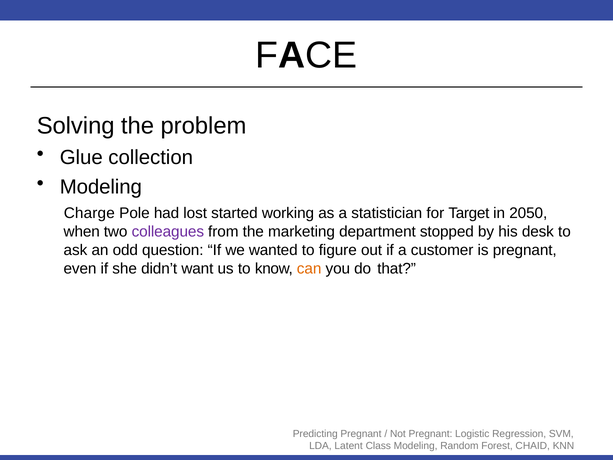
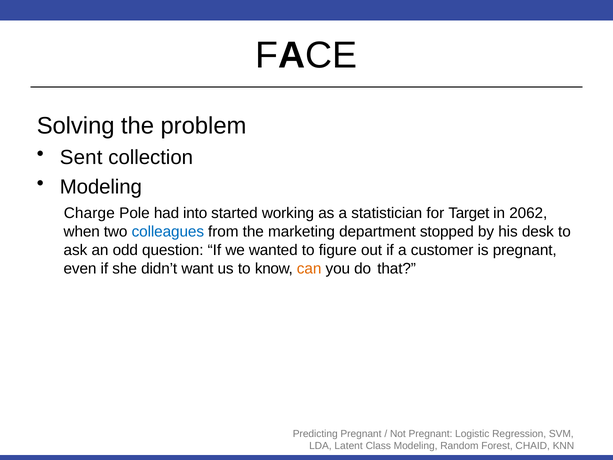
Glue: Glue -> Sent (81, 157)
lost: lost -> into (195, 213)
2050: 2050 -> 2062 (528, 213)
colleagues colour: purple -> blue (168, 232)
